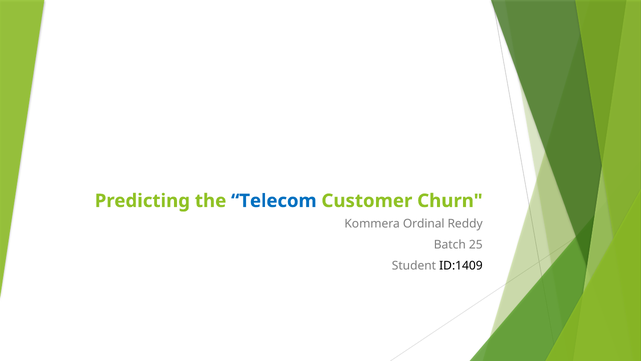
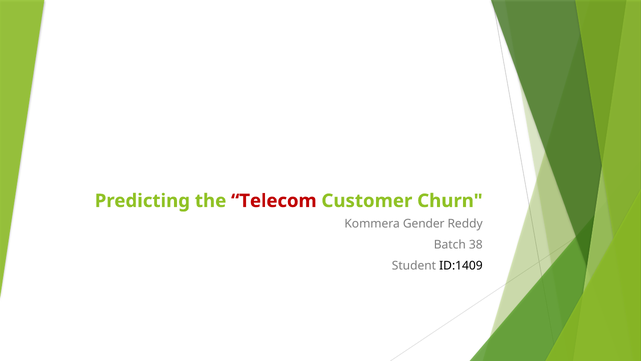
Telecom colour: blue -> red (274, 201)
Ordinal: Ordinal -> Gender (424, 223)
25: 25 -> 38 (476, 245)
